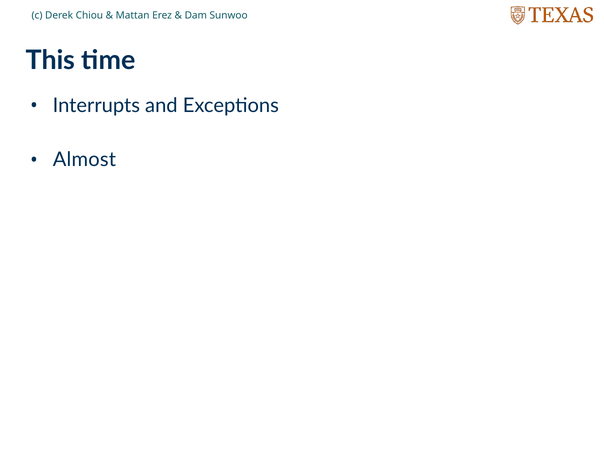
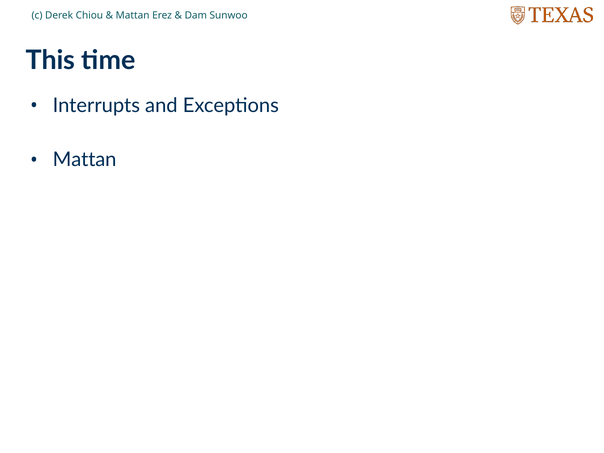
Almost: Almost -> Mattan (85, 160)
